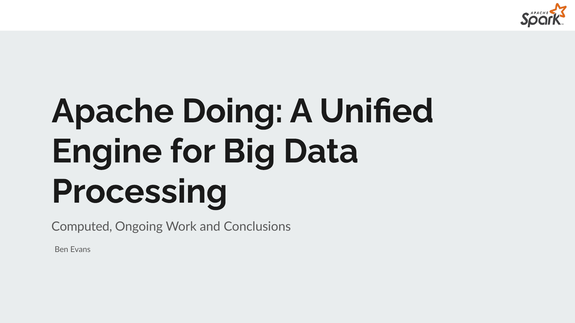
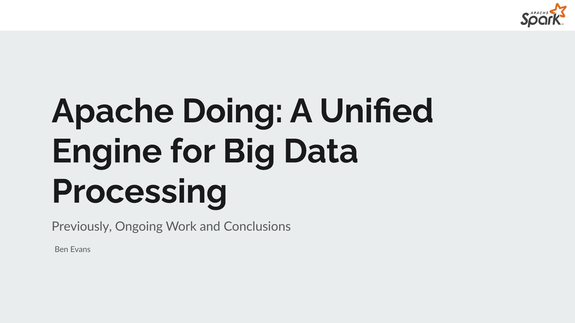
Computed: Computed -> Previously (82, 227)
